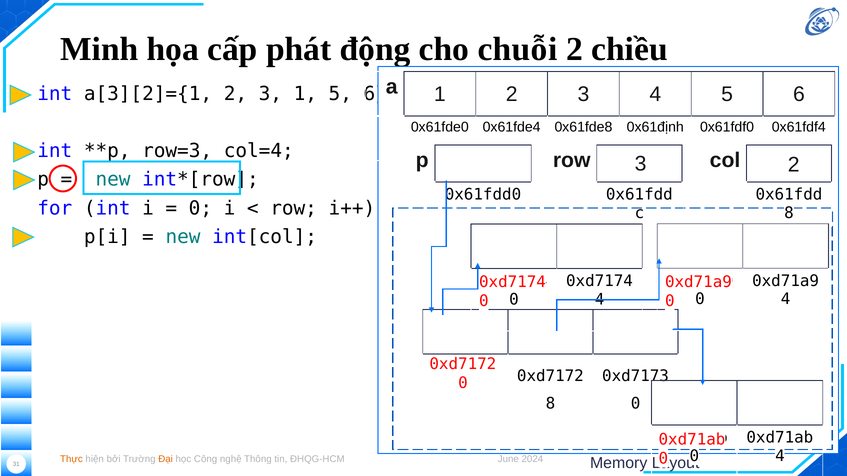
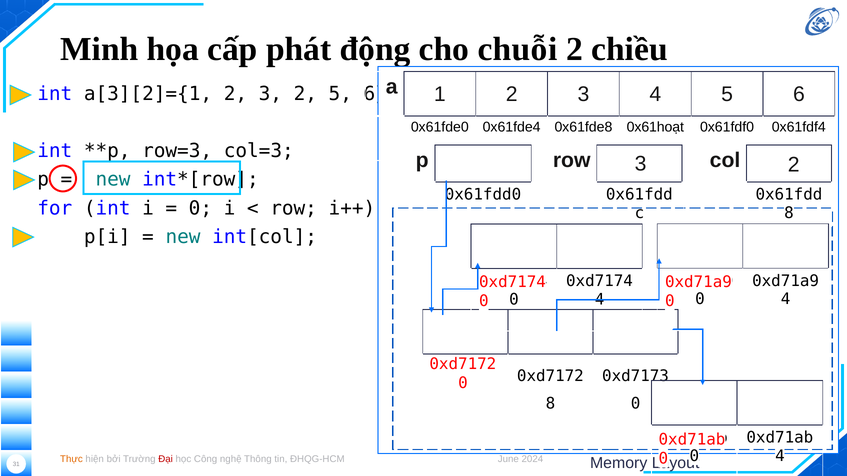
3 1: 1 -> 2 (305, 94)
0x61định: 0x61định -> 0x61hoạt (655, 127)
col=4: col=4 -> col=3 (259, 151)
Đại colour: orange -> red (166, 460)
